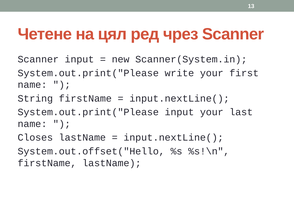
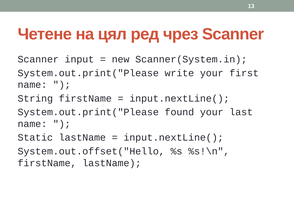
System.out.print("Please input: input -> found (179, 112)
Closes: Closes -> Static (35, 138)
